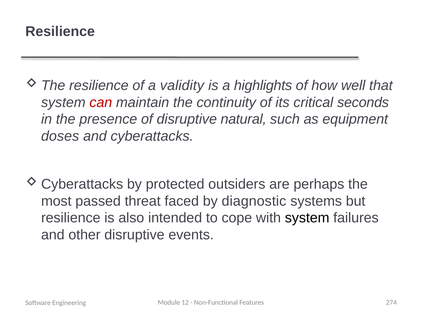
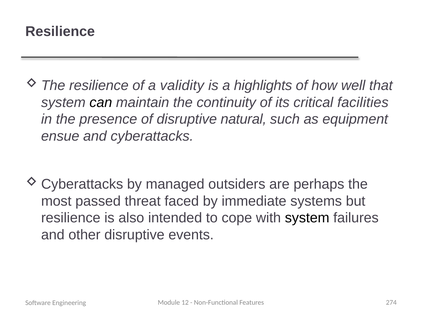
can colour: red -> black (101, 102)
seconds: seconds -> facilities (363, 102)
doses: doses -> ensue (60, 136)
protected: protected -> managed (175, 184)
diagnostic: diagnostic -> immediate (254, 201)
